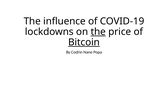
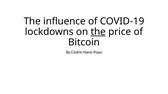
Bitcoin underline: present -> none (84, 42)
